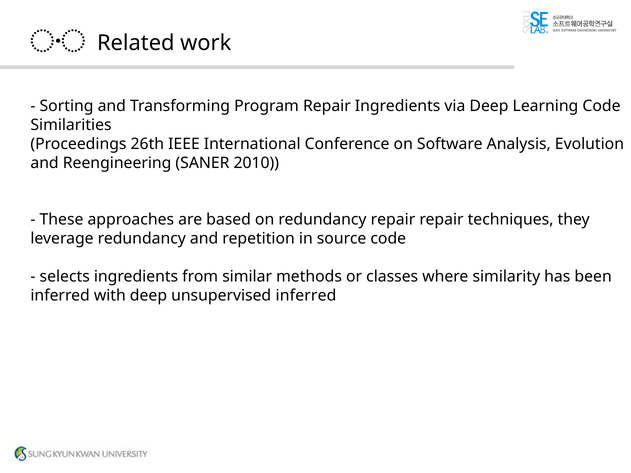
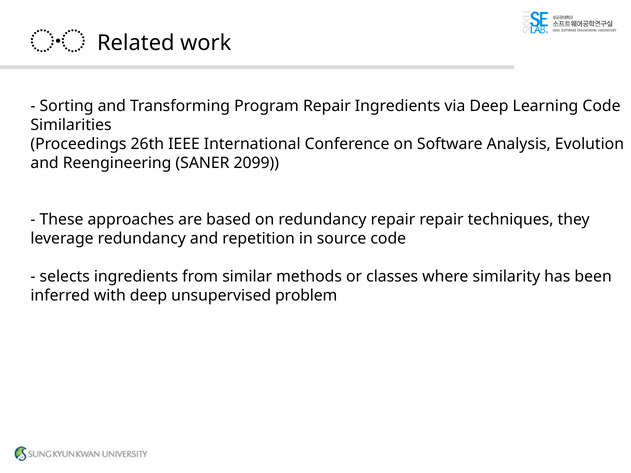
2010: 2010 -> 2099 (256, 163)
unsupervised inferred: inferred -> problem (306, 296)
